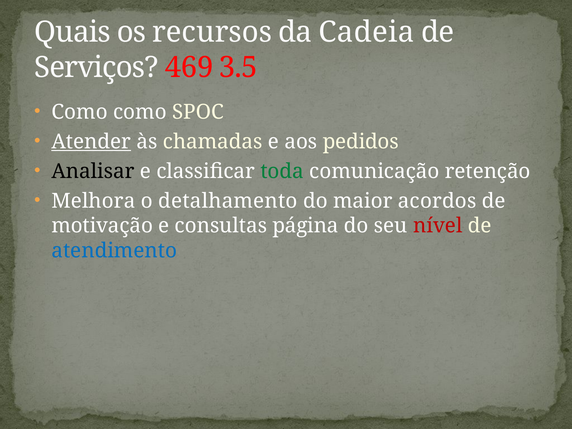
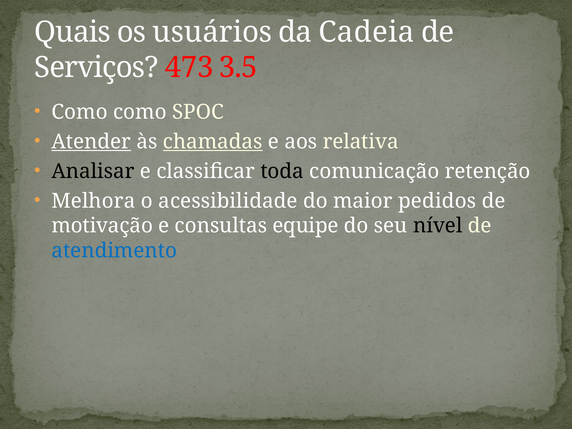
recursos: recursos -> usuários (212, 32)
469: 469 -> 473 (189, 67)
chamadas underline: none -> present (213, 142)
pedidos: pedidos -> relativa (361, 142)
toda colour: green -> black (282, 171)
detalhamento: detalhamento -> acessibilidade (228, 201)
acordos: acordos -> pedidos (437, 201)
página: página -> equipe (305, 226)
nível colour: red -> black (438, 226)
